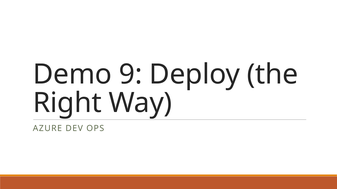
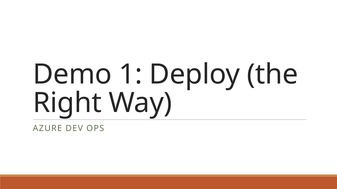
9: 9 -> 1 (131, 75)
